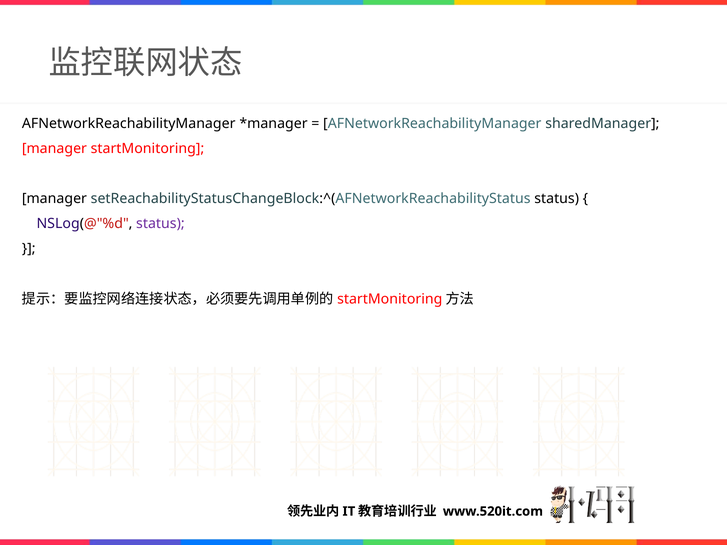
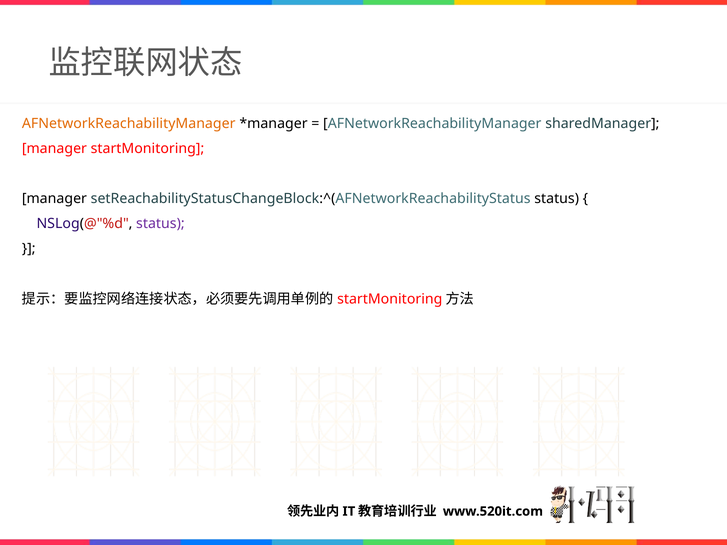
AFNetworkReachabilityManager colour: black -> orange (129, 124)
